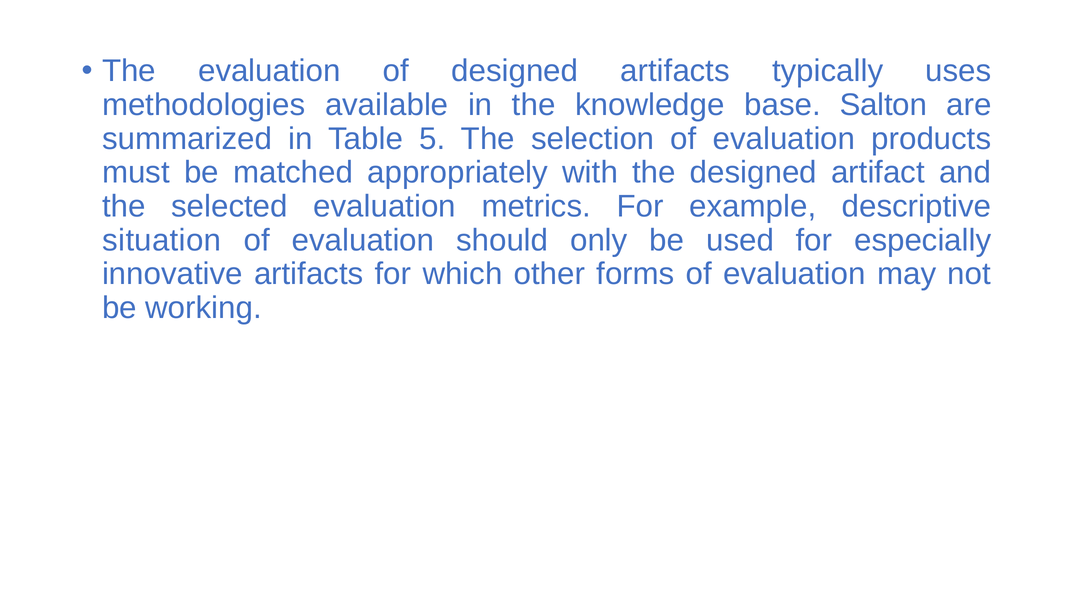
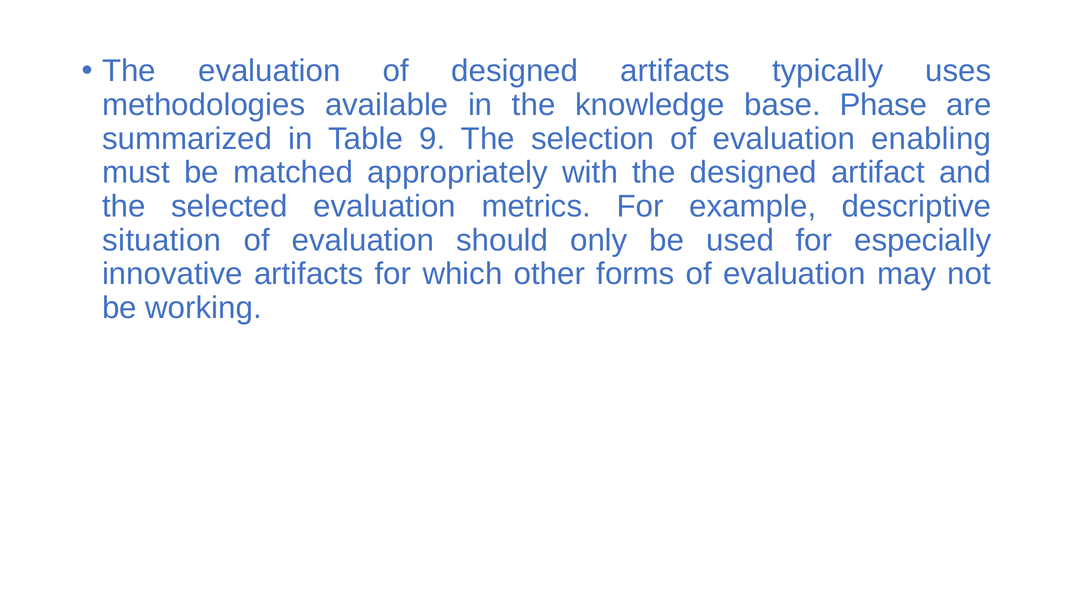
Salton: Salton -> Phase (883, 105)
5: 5 -> 9 (432, 139)
products: products -> enabling (931, 139)
